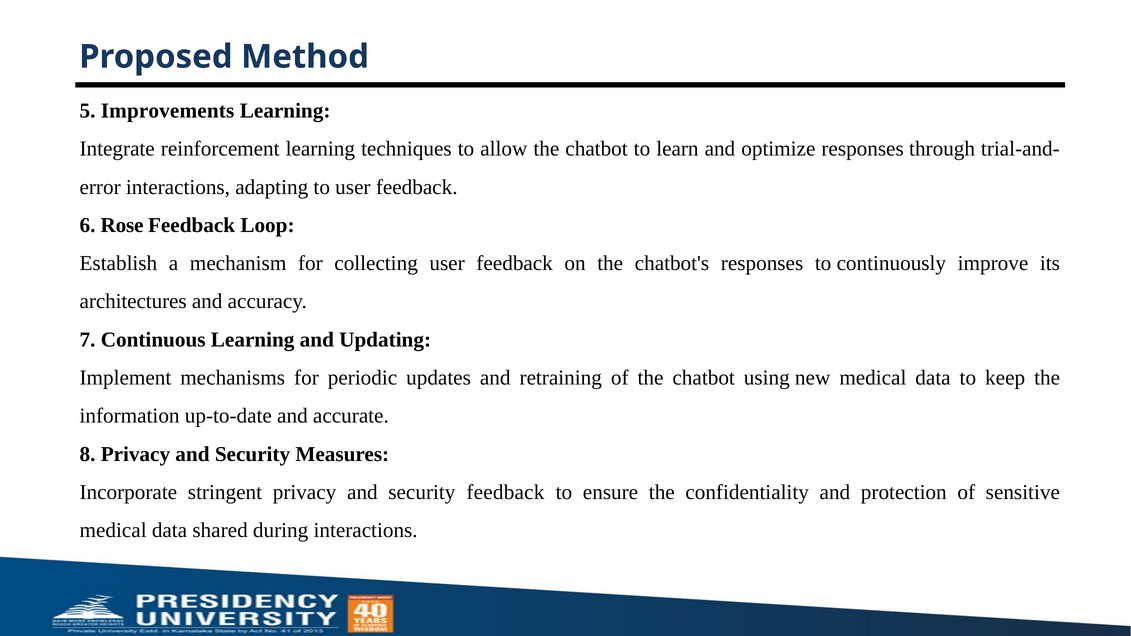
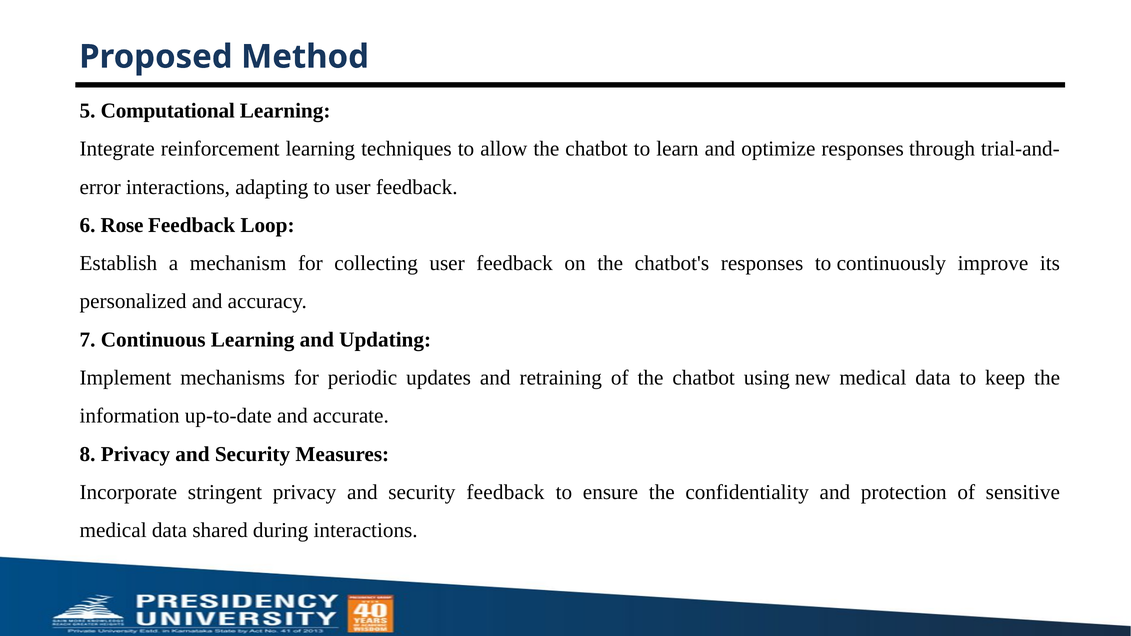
Improvements: Improvements -> Computational (168, 111)
architectures: architectures -> personalized (133, 302)
